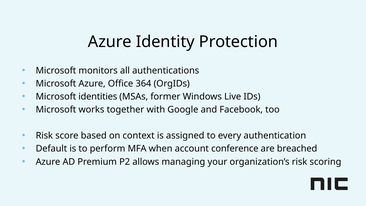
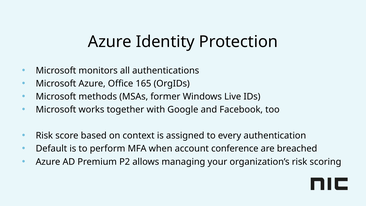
364: 364 -> 165 (143, 84)
identities: identities -> methods (98, 97)
